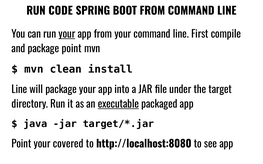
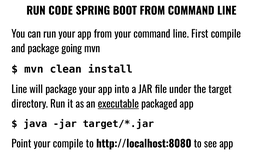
your underline: present -> none (67, 34)
package point: point -> going (72, 49)
your covered: covered -> compile (68, 144)
